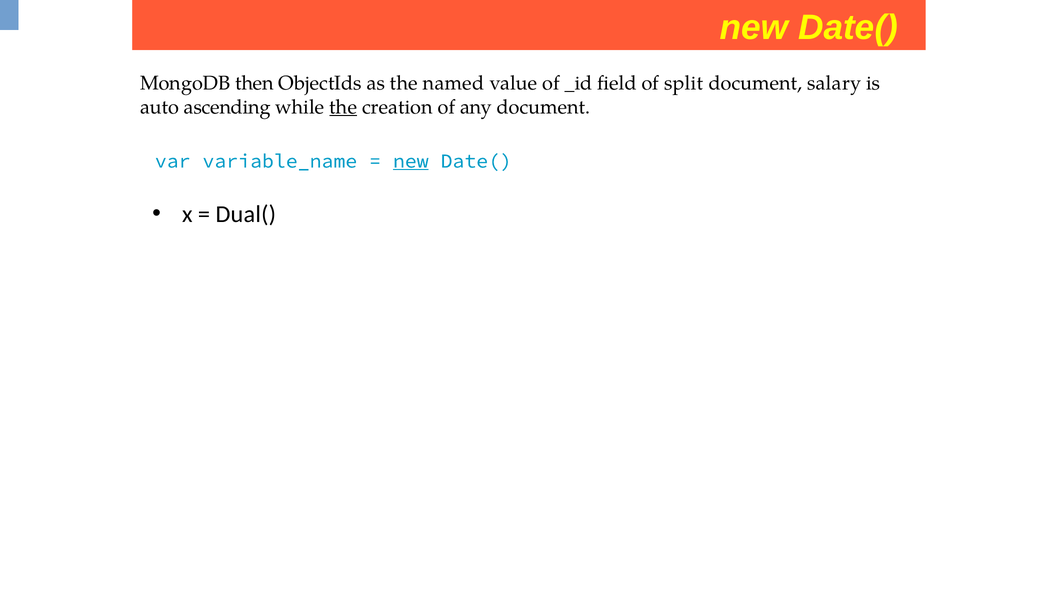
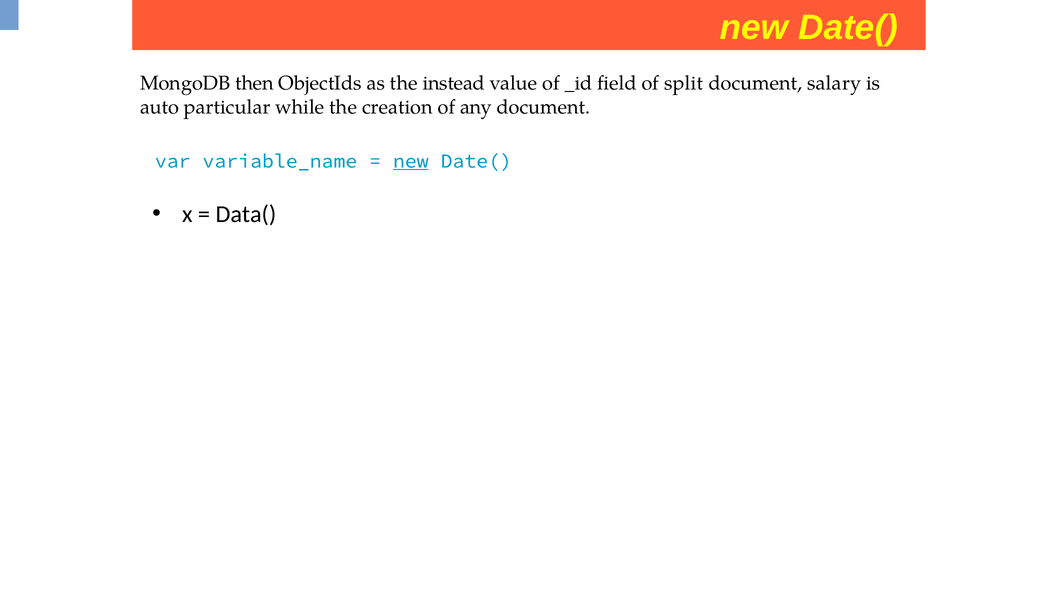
named: named -> instead (454, 83)
ascending: ascending -> particular (227, 107)
the underline: present -> none (343, 107)
Dual(: Dual( -> Data( (246, 214)
